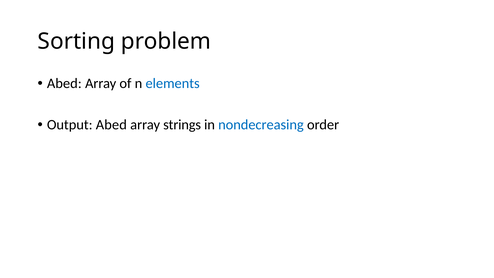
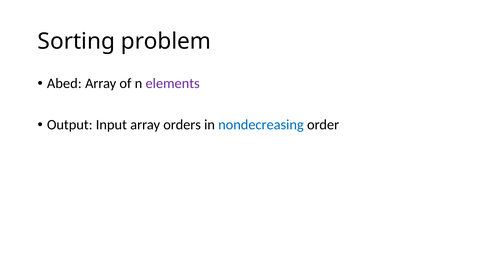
elements colour: blue -> purple (173, 83)
Output Abed: Abed -> Input (111, 125)
strings: strings -> orders (182, 125)
